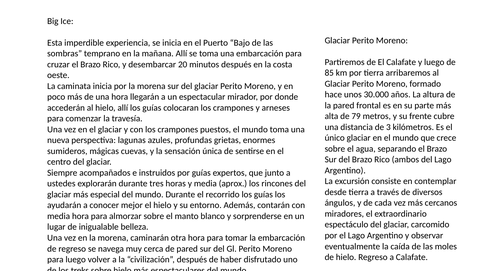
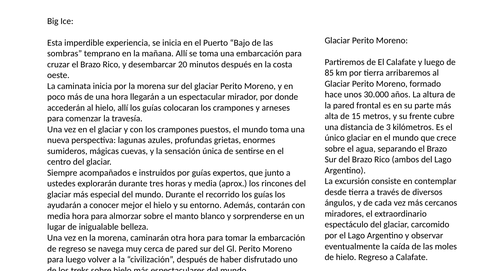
79: 79 -> 15 (356, 116)
